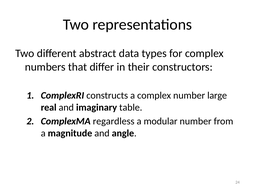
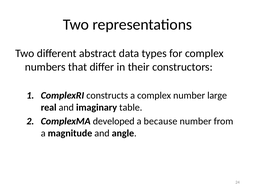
regardless: regardless -> developed (114, 121)
modular: modular -> because (160, 121)
